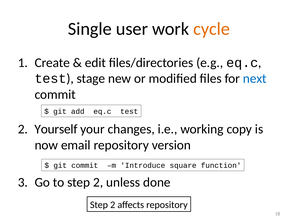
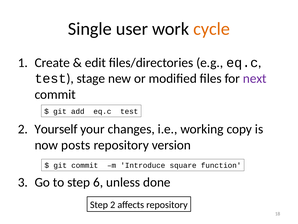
next colour: blue -> purple (255, 78)
email: email -> posts (76, 145)
to step 2: 2 -> 6 (98, 182)
